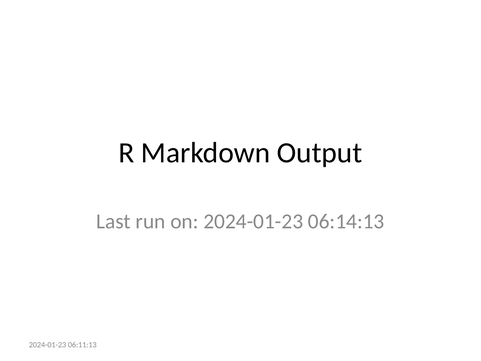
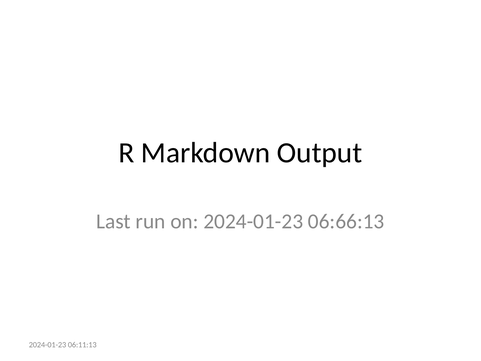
06:14:13: 06:14:13 -> 06:66:13 (346, 221)
